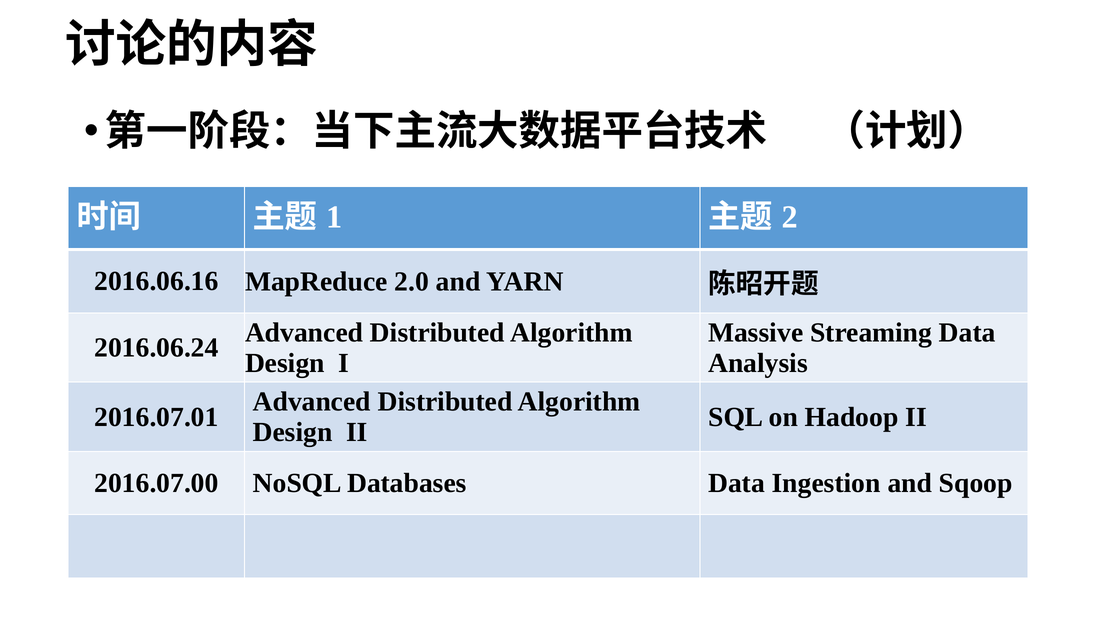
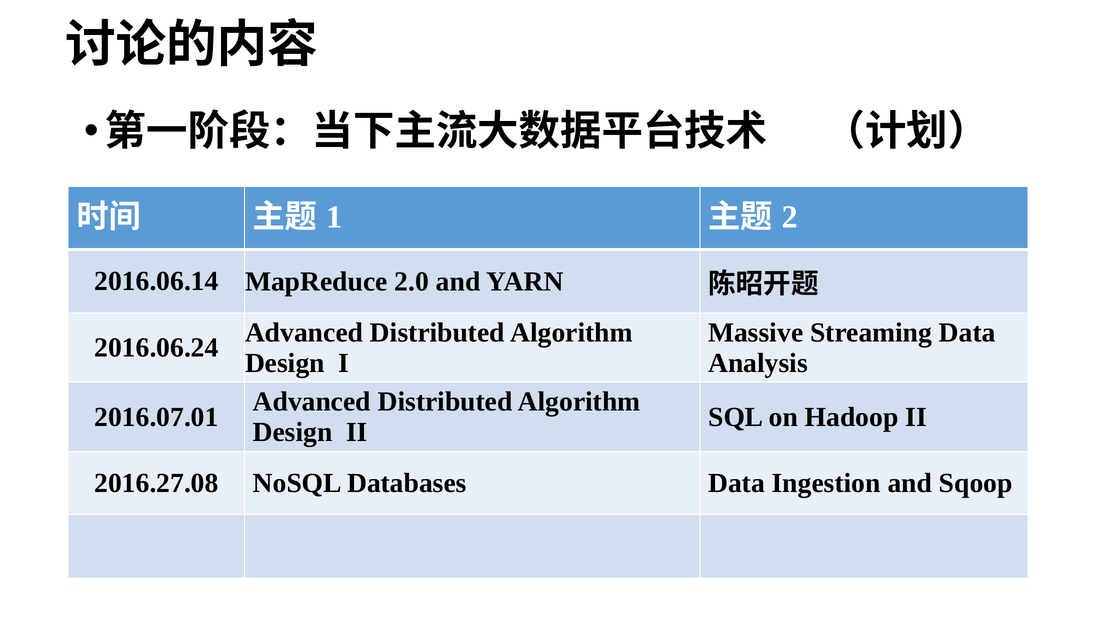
2016.06.16: 2016.06.16 -> 2016.06.14 (156, 281)
2016.07.00: 2016.07.00 -> 2016.27.08 (156, 483)
